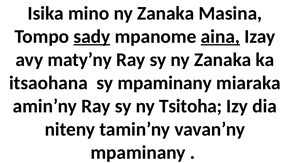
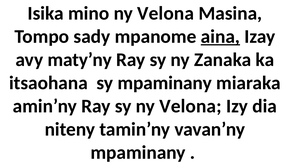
mino ny Zanaka: Zanaka -> Velona (166, 13)
sady underline: present -> none (92, 37)
sy ny Tsitoha: Tsitoha -> Velona (190, 106)
